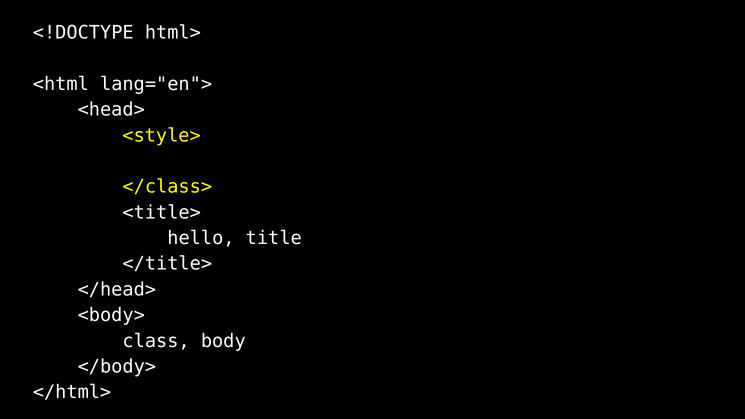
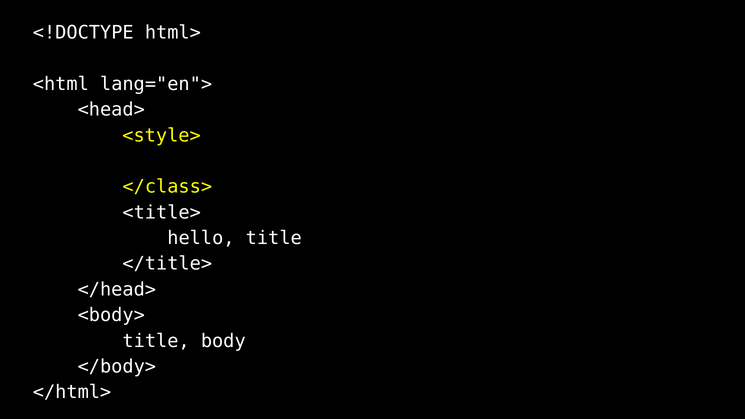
class: class -> title (156, 341)
